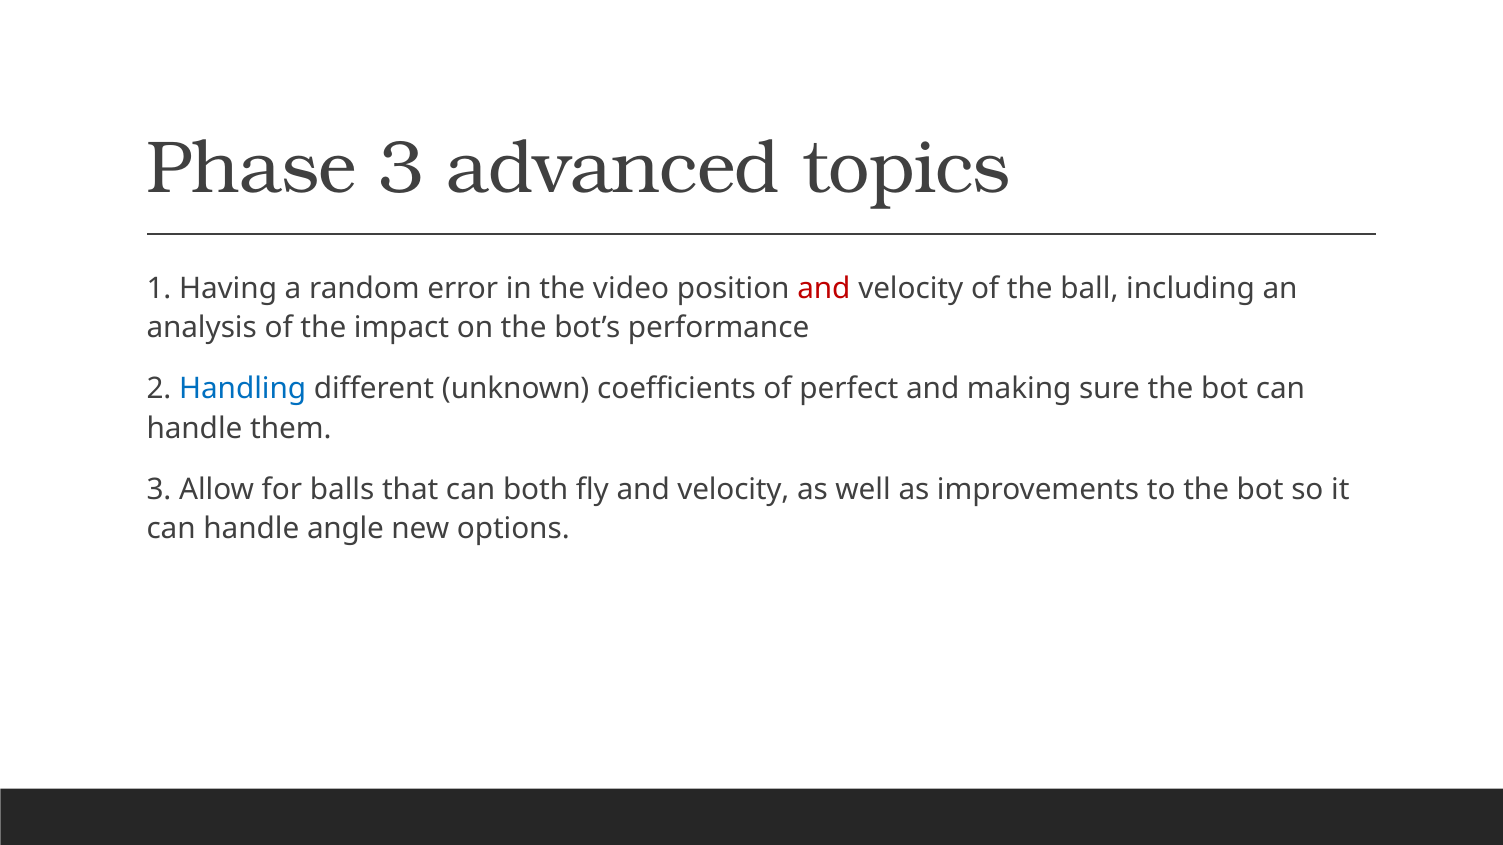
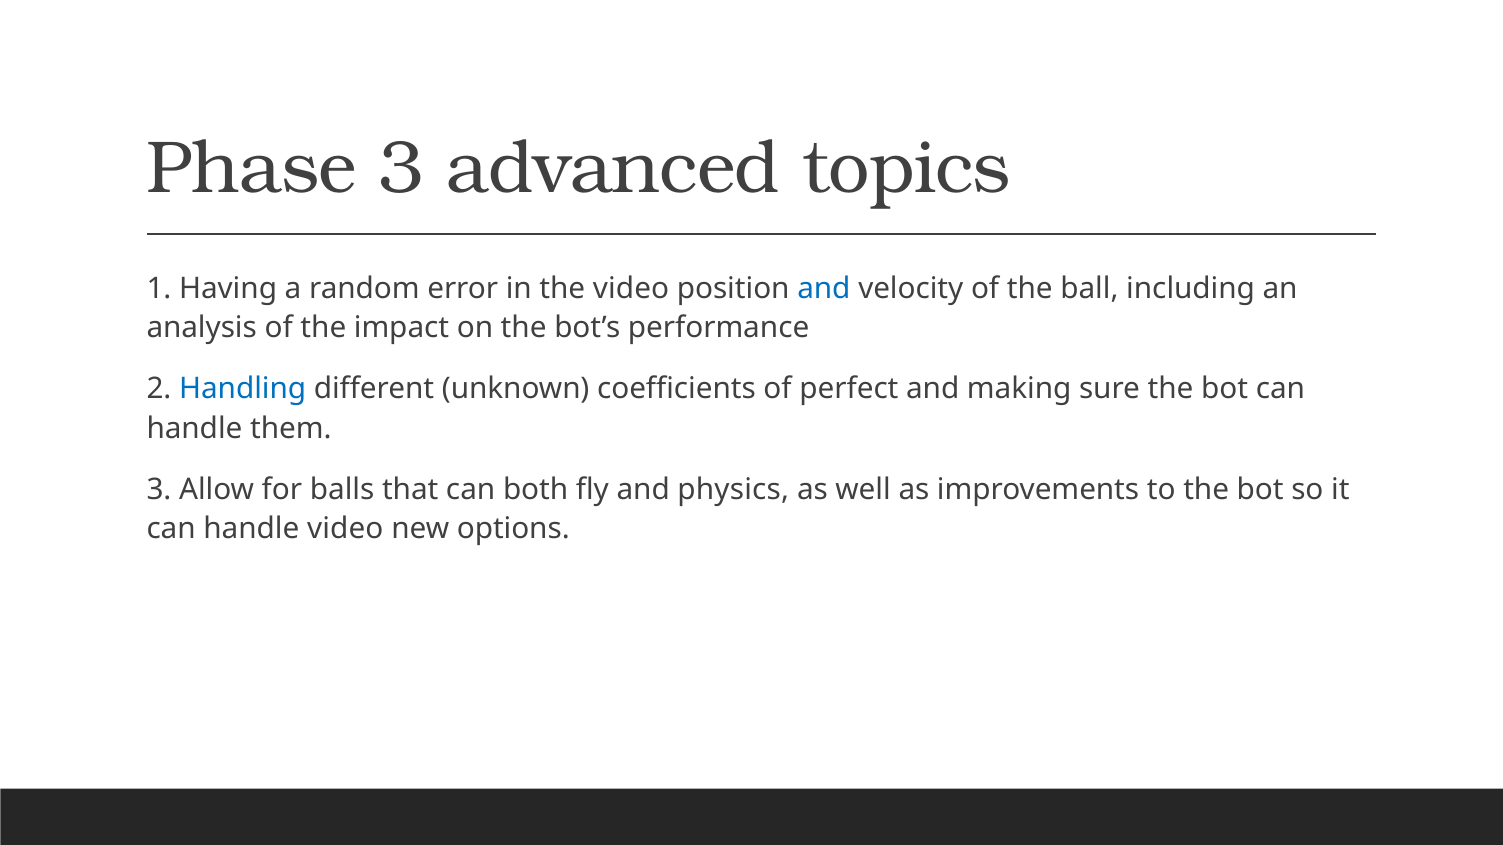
and colour: red -> blue (824, 289)
fly and velocity: velocity -> physics (733, 490)
handle angle: angle -> video (345, 529)
